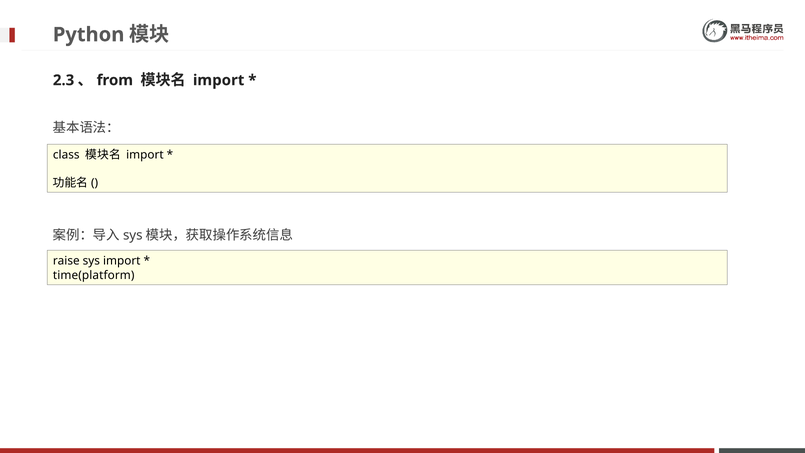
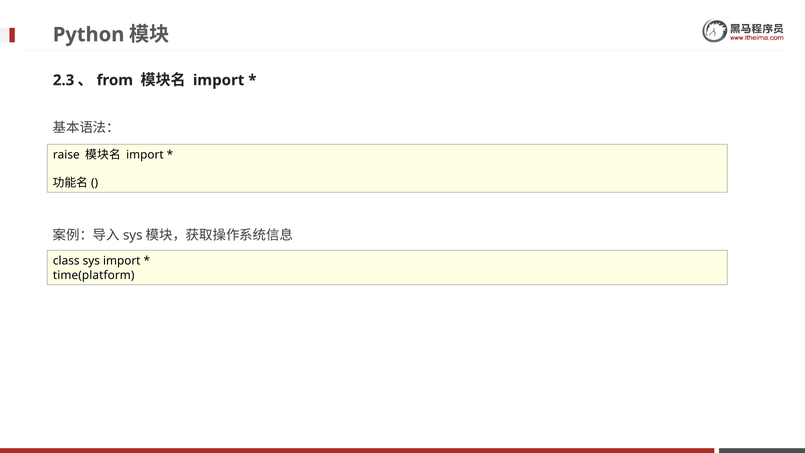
class: class -> raise (66, 155)
raise: raise -> class (66, 261)
